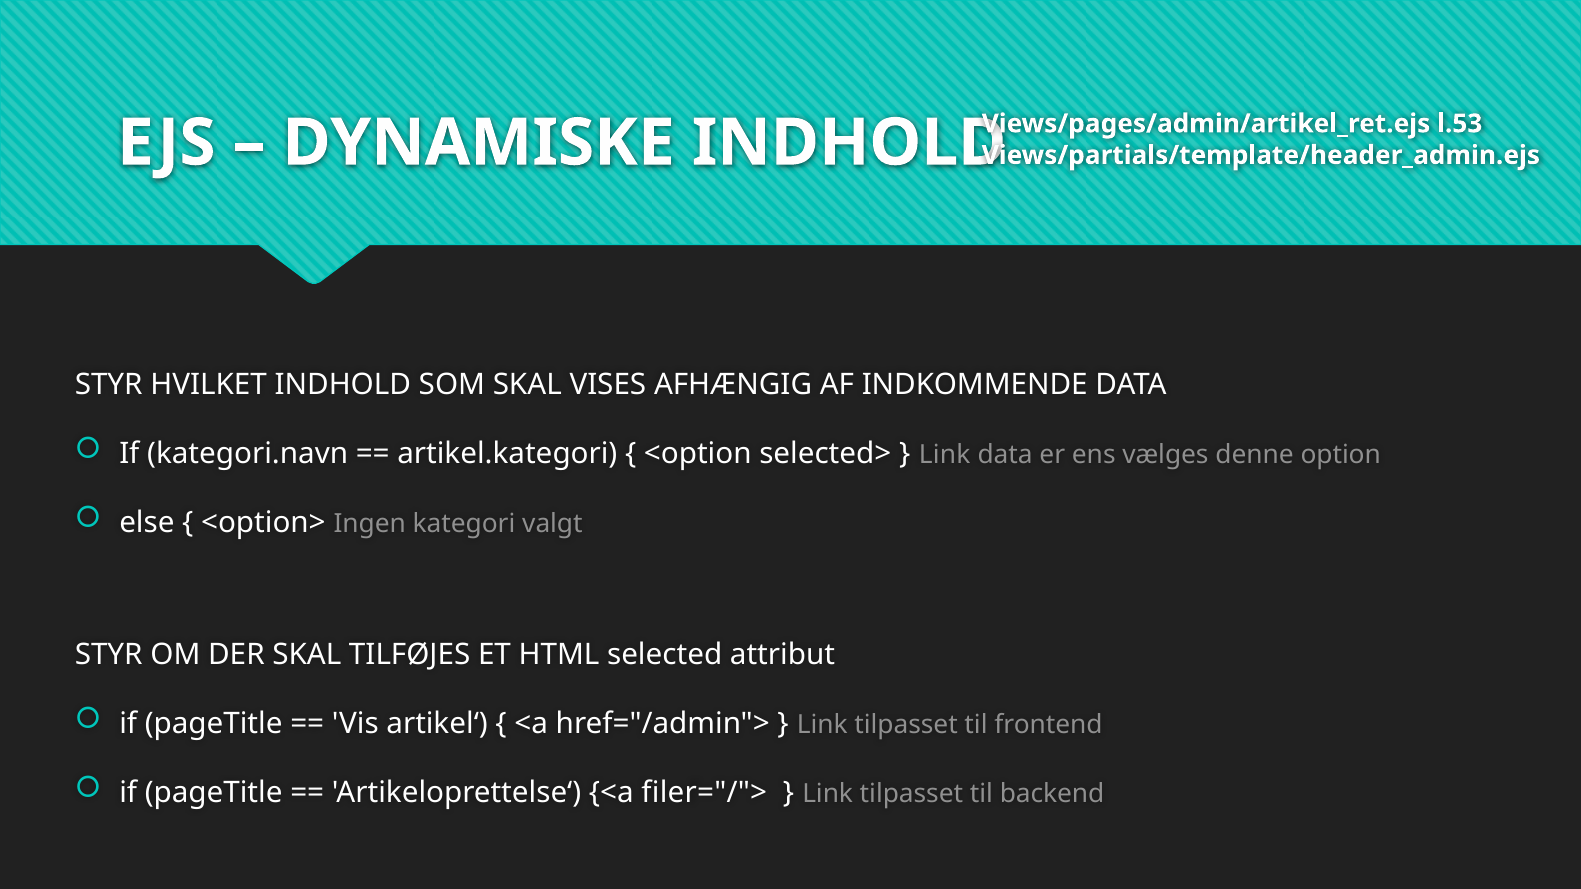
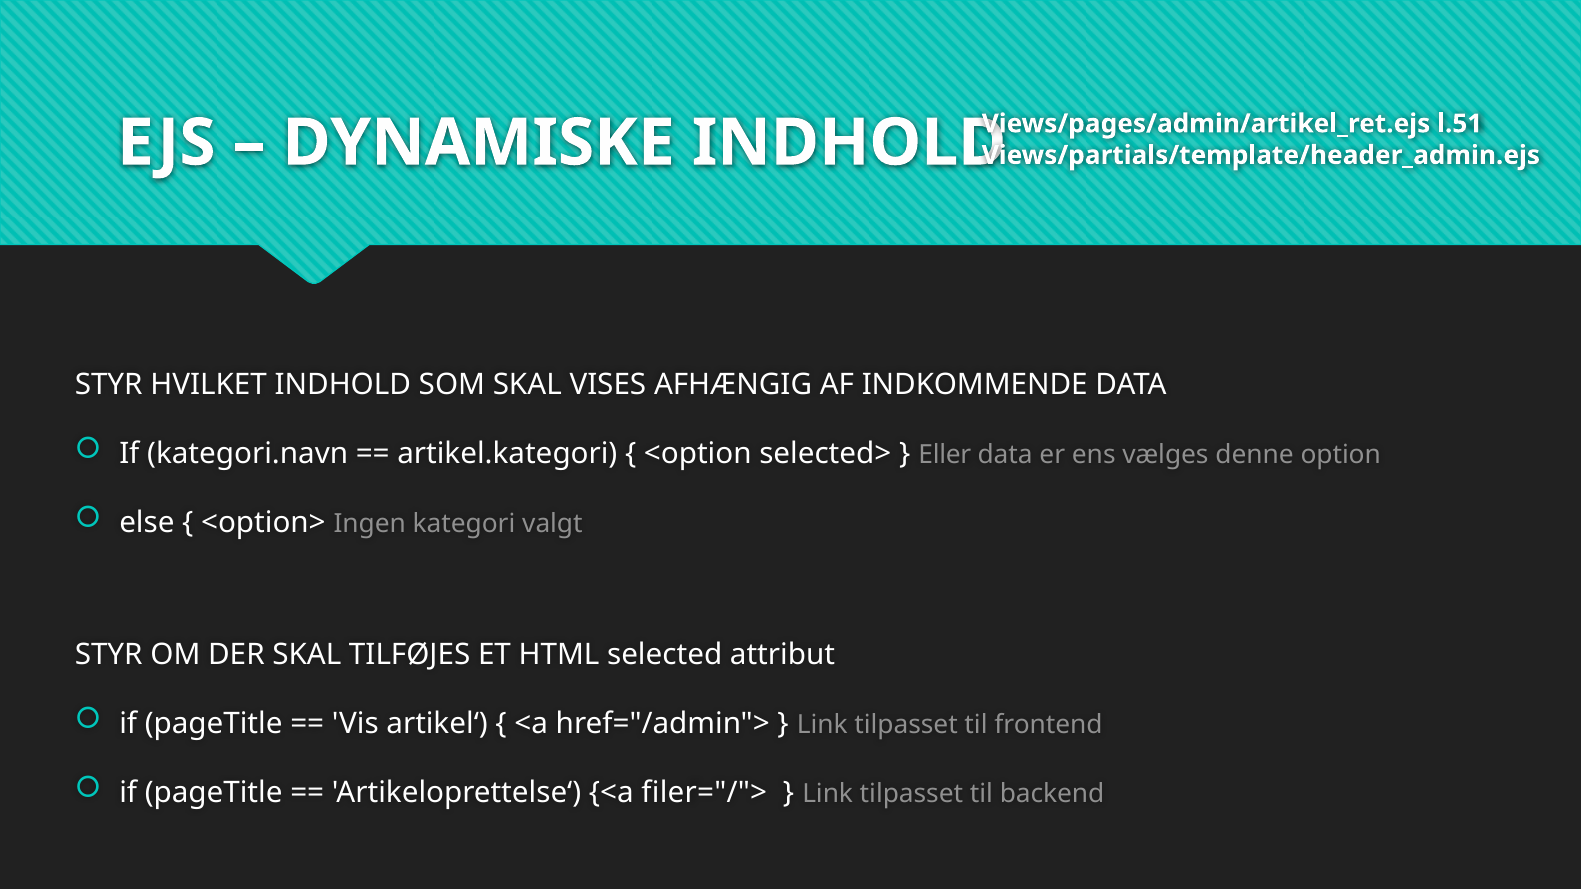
l.53: l.53 -> l.51 (1460, 124)
Link: Link -> Eller (945, 455)
